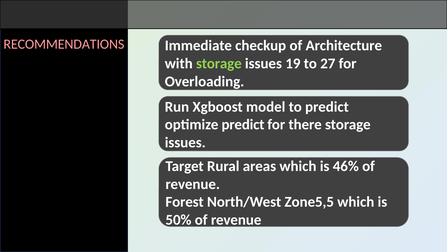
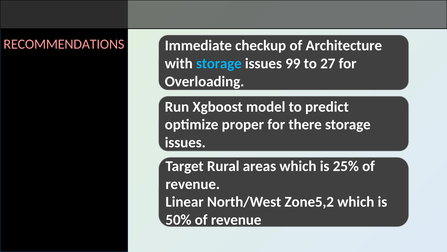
storage colour: light green -> light blue (219, 63)
19: 19 -> 99 (293, 63)
optimize predict: predict -> proper (243, 124)
46%: 46% -> 25% (346, 166)
Forest: Forest -> Linear (185, 202)
Zone5,5: Zone5,5 -> Zone5,2 (309, 202)
